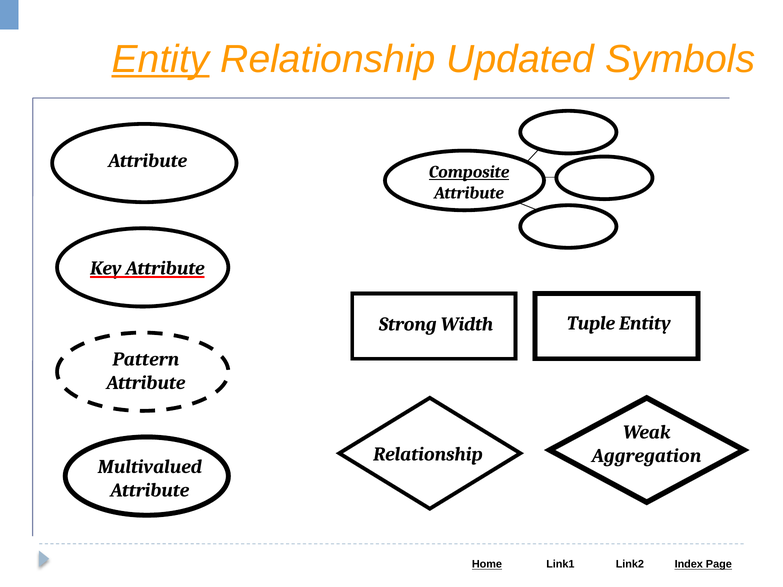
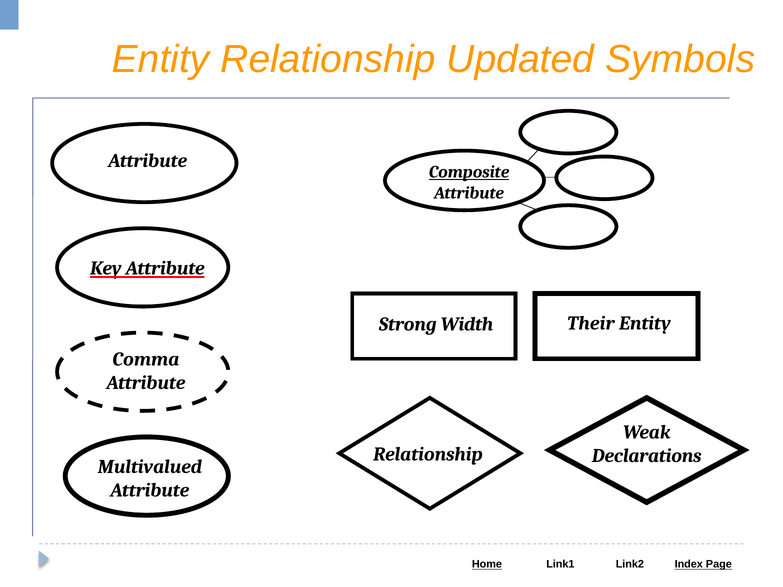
Entity underline: present -> none (161, 60)
Tuple: Tuple -> Their (591, 323)
Pattern: Pattern -> Comma (146, 360)
Aggregation: Aggregation -> Declarations (647, 456)
